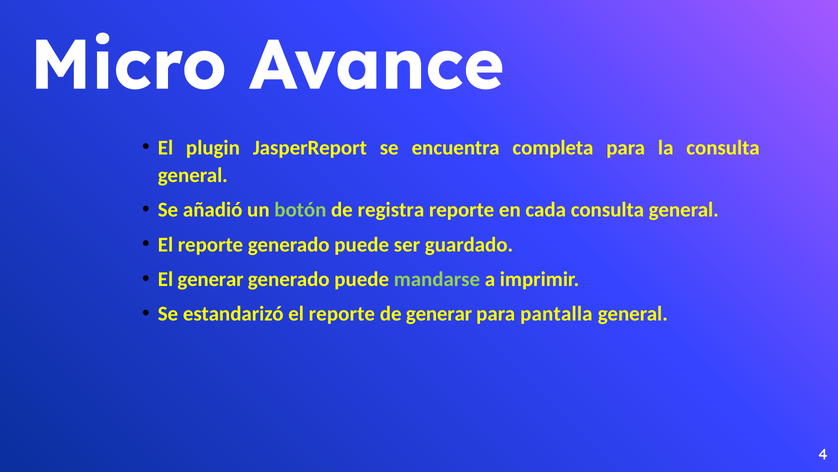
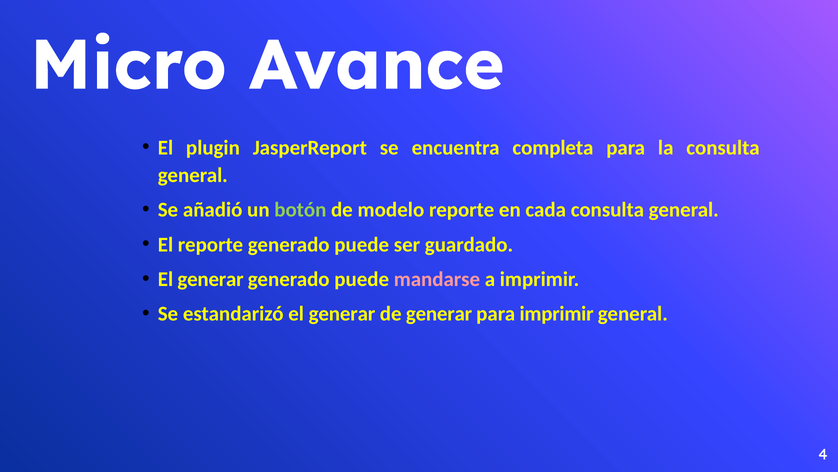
registra: registra -> modelo (391, 210)
mandarse colour: light green -> pink (437, 279)
estandarizó el reporte: reporte -> generar (342, 314)
para pantalla: pantalla -> imprimir (557, 314)
